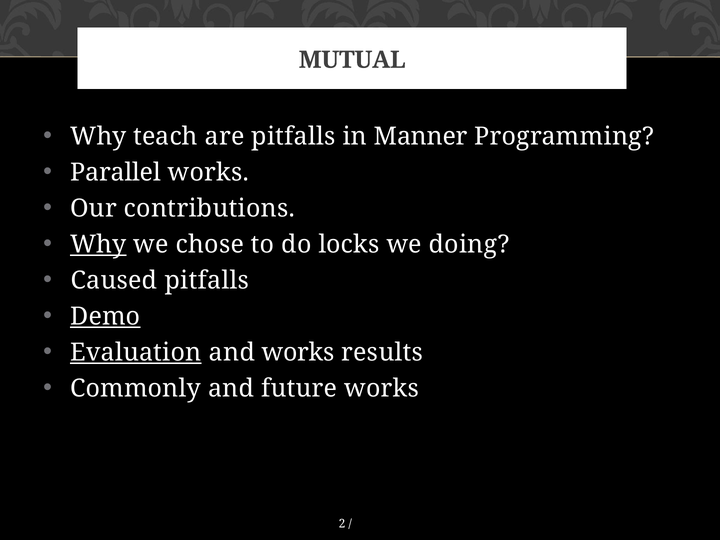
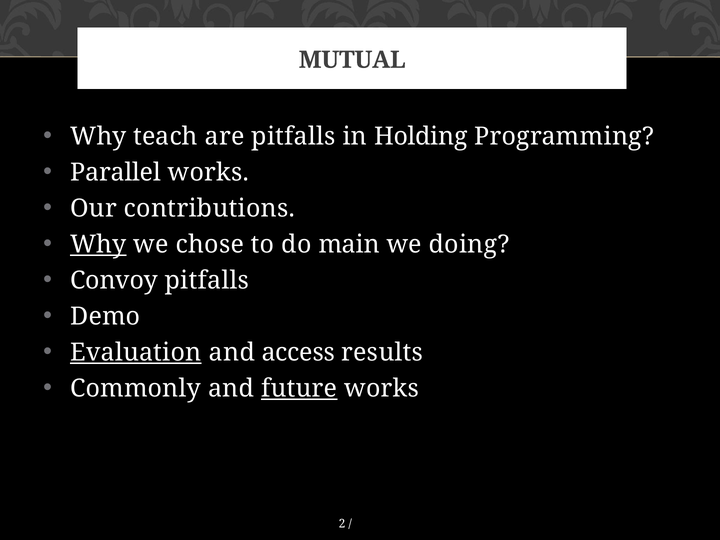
Manner: Manner -> Holding (421, 137)
locks: locks -> main (349, 245)
Caused: Caused -> Convoy (114, 281)
Demo underline: present -> none (105, 317)
and works: works -> access (298, 353)
future underline: none -> present (299, 389)
